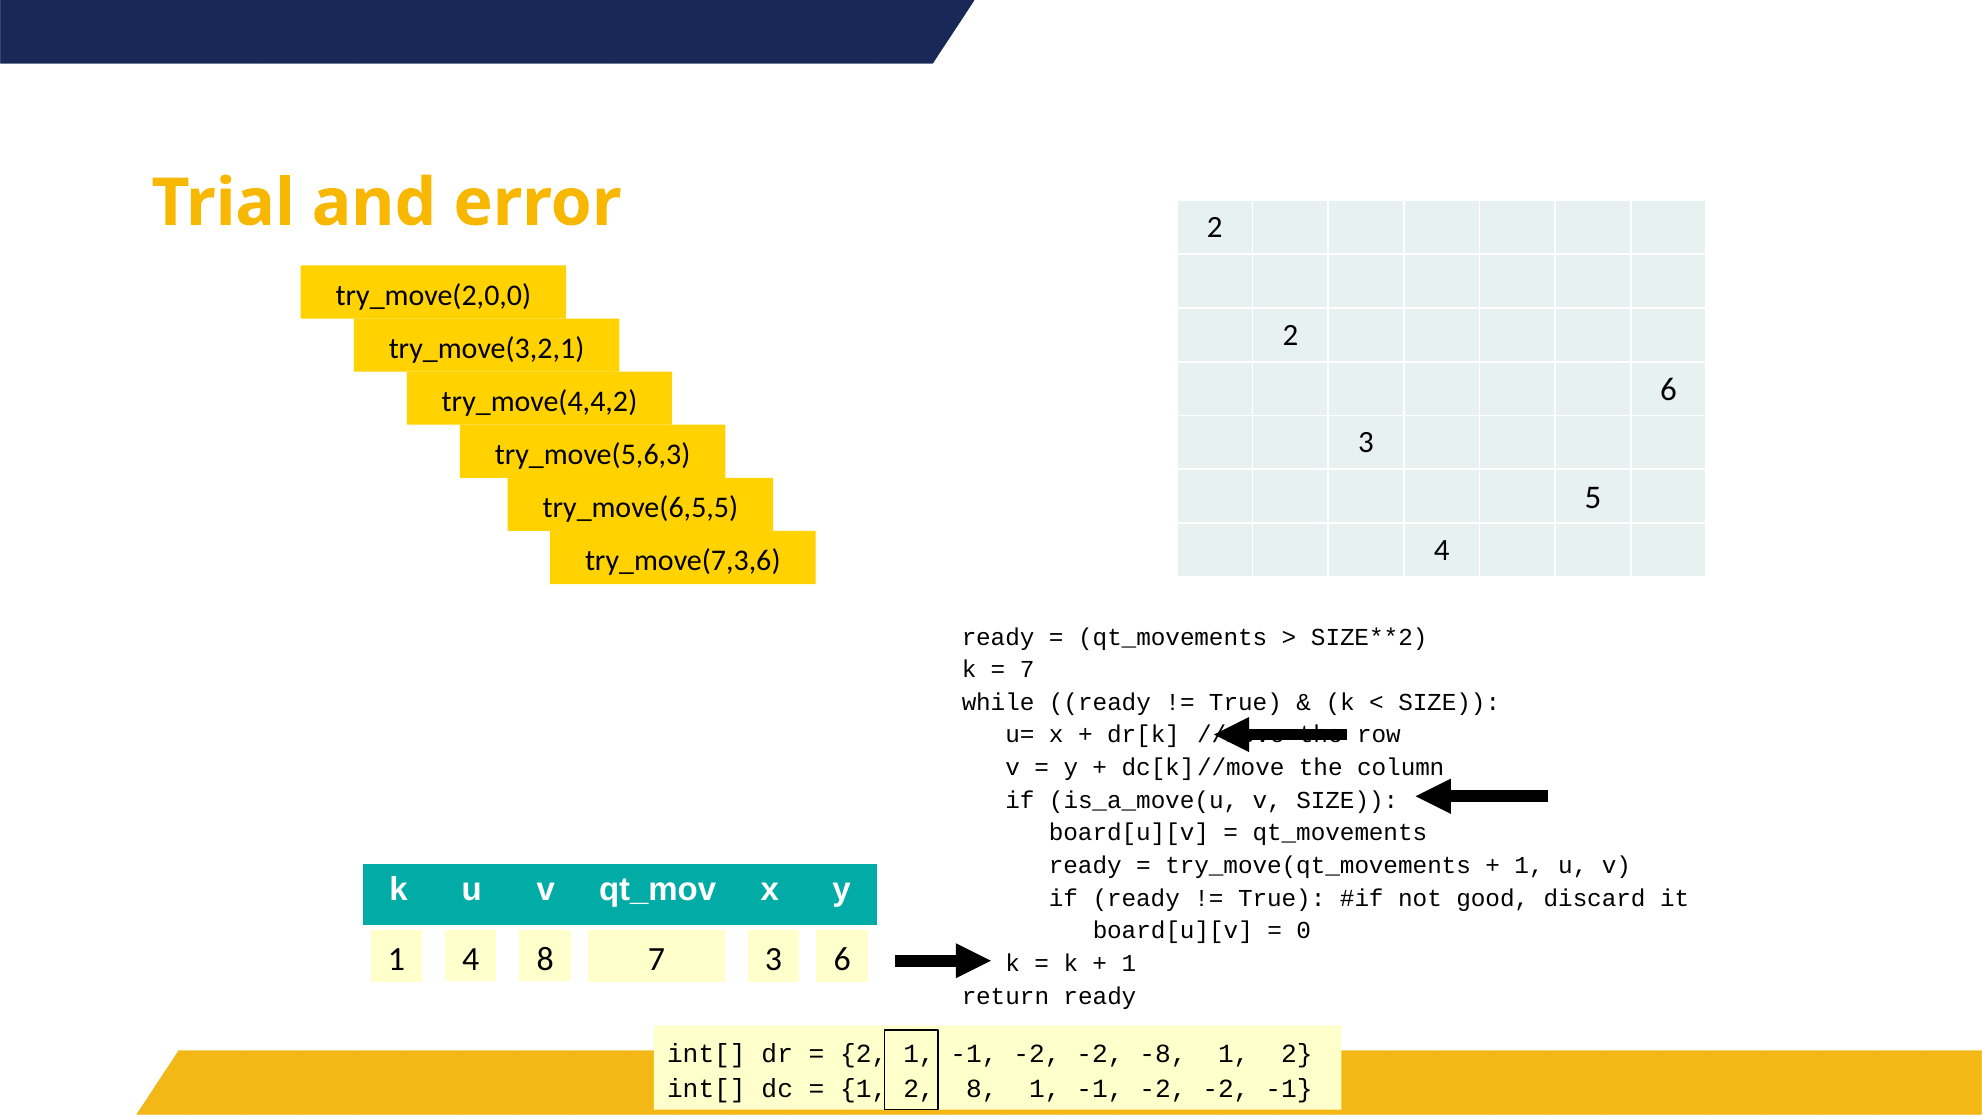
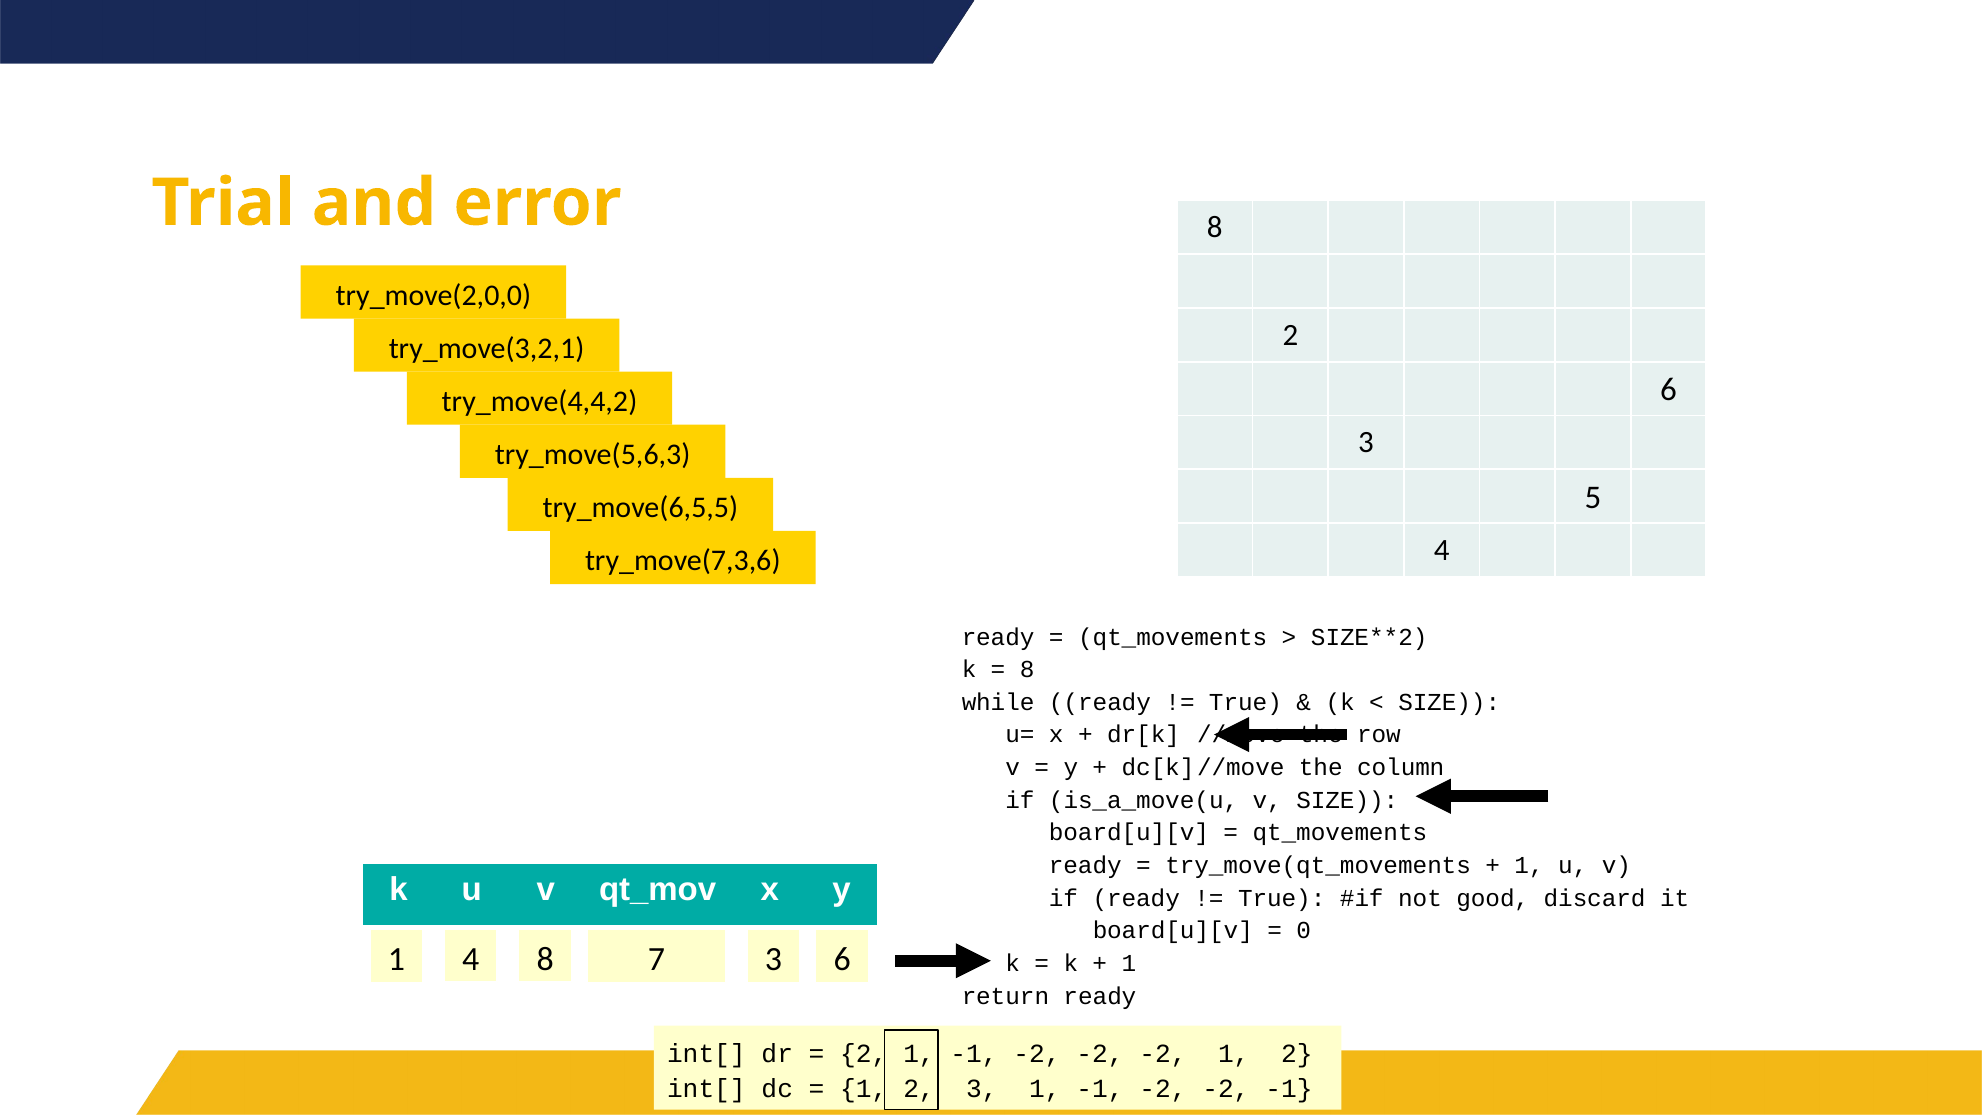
error 2: 2 -> 8 (1215, 227)
7: 7 -> 8 (1027, 670)
-2 -2 -8: -8 -> -2 (1163, 1053)
2 8: 8 -> 3 (982, 1089)
